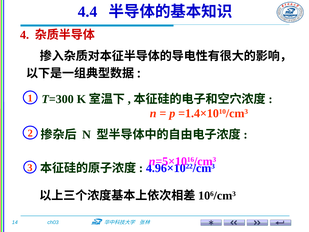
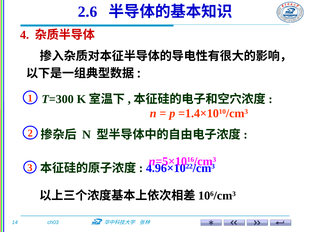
4.4: 4.4 -> 2.6 (88, 12)
